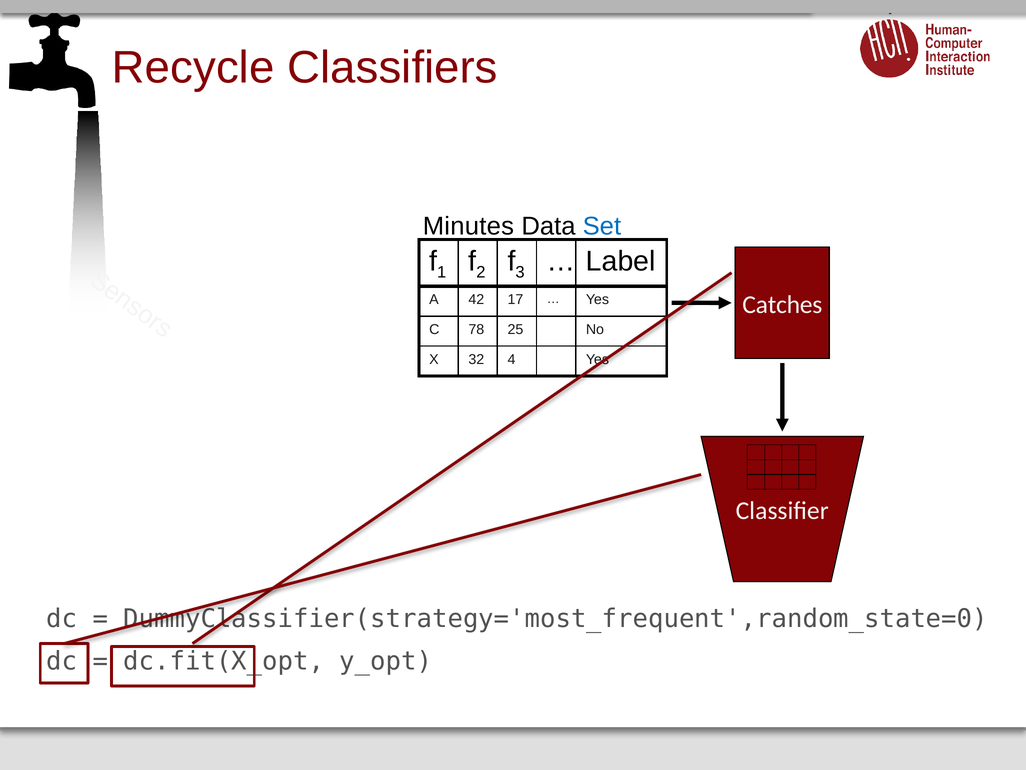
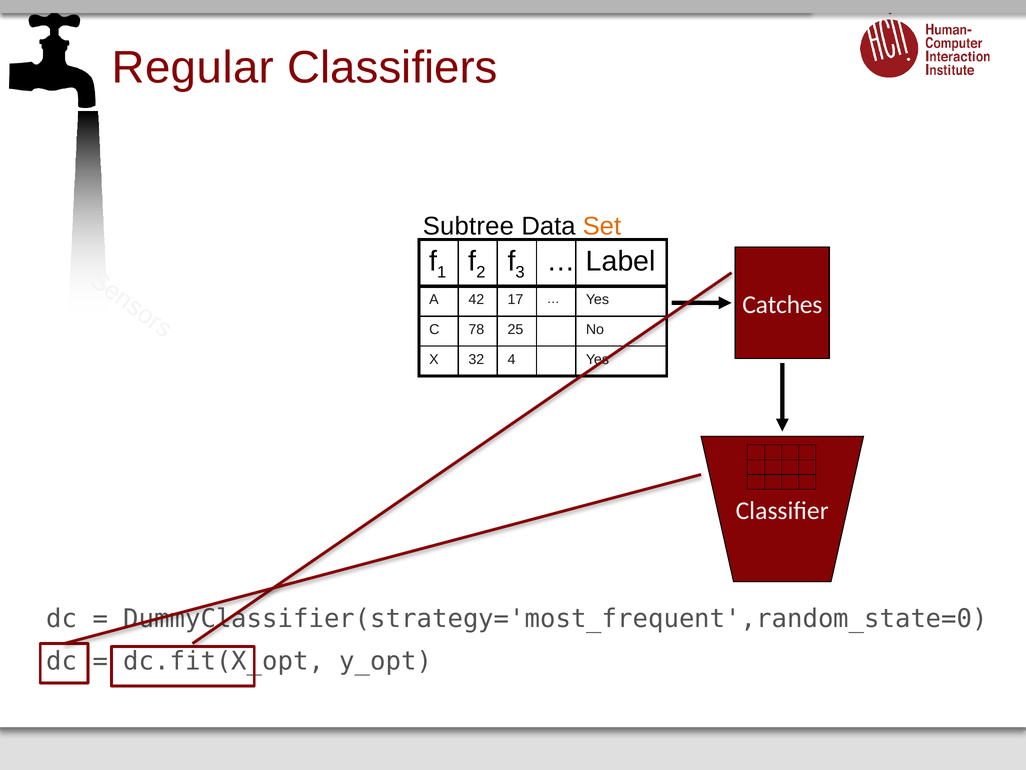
Recycle: Recycle -> Regular (193, 68)
Minutes: Minutes -> Subtree (468, 226)
Set colour: blue -> orange (602, 226)
